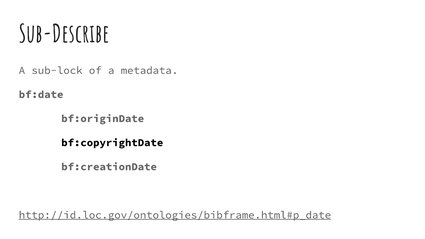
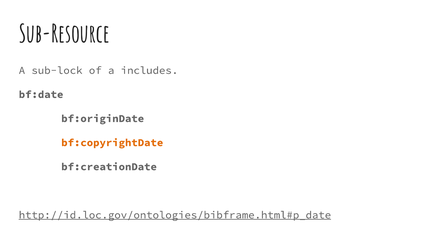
Sub-Describe: Sub-Describe -> Sub-Resource (64, 34)
metadata: metadata -> includes (149, 70)
bf:copyrightDate colour: black -> orange (112, 143)
